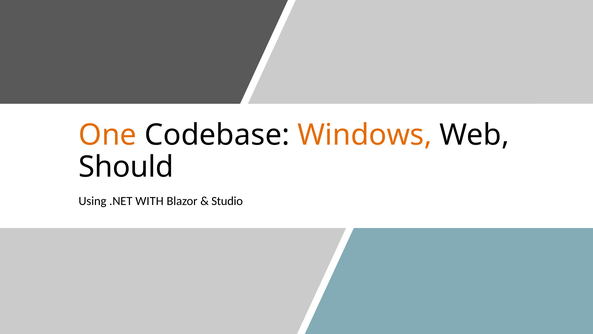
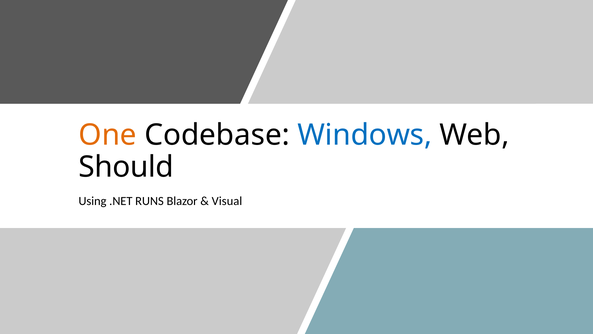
Windows colour: orange -> blue (365, 135)
WITH: WITH -> RUNS (149, 201)
Studio: Studio -> Visual (227, 201)
